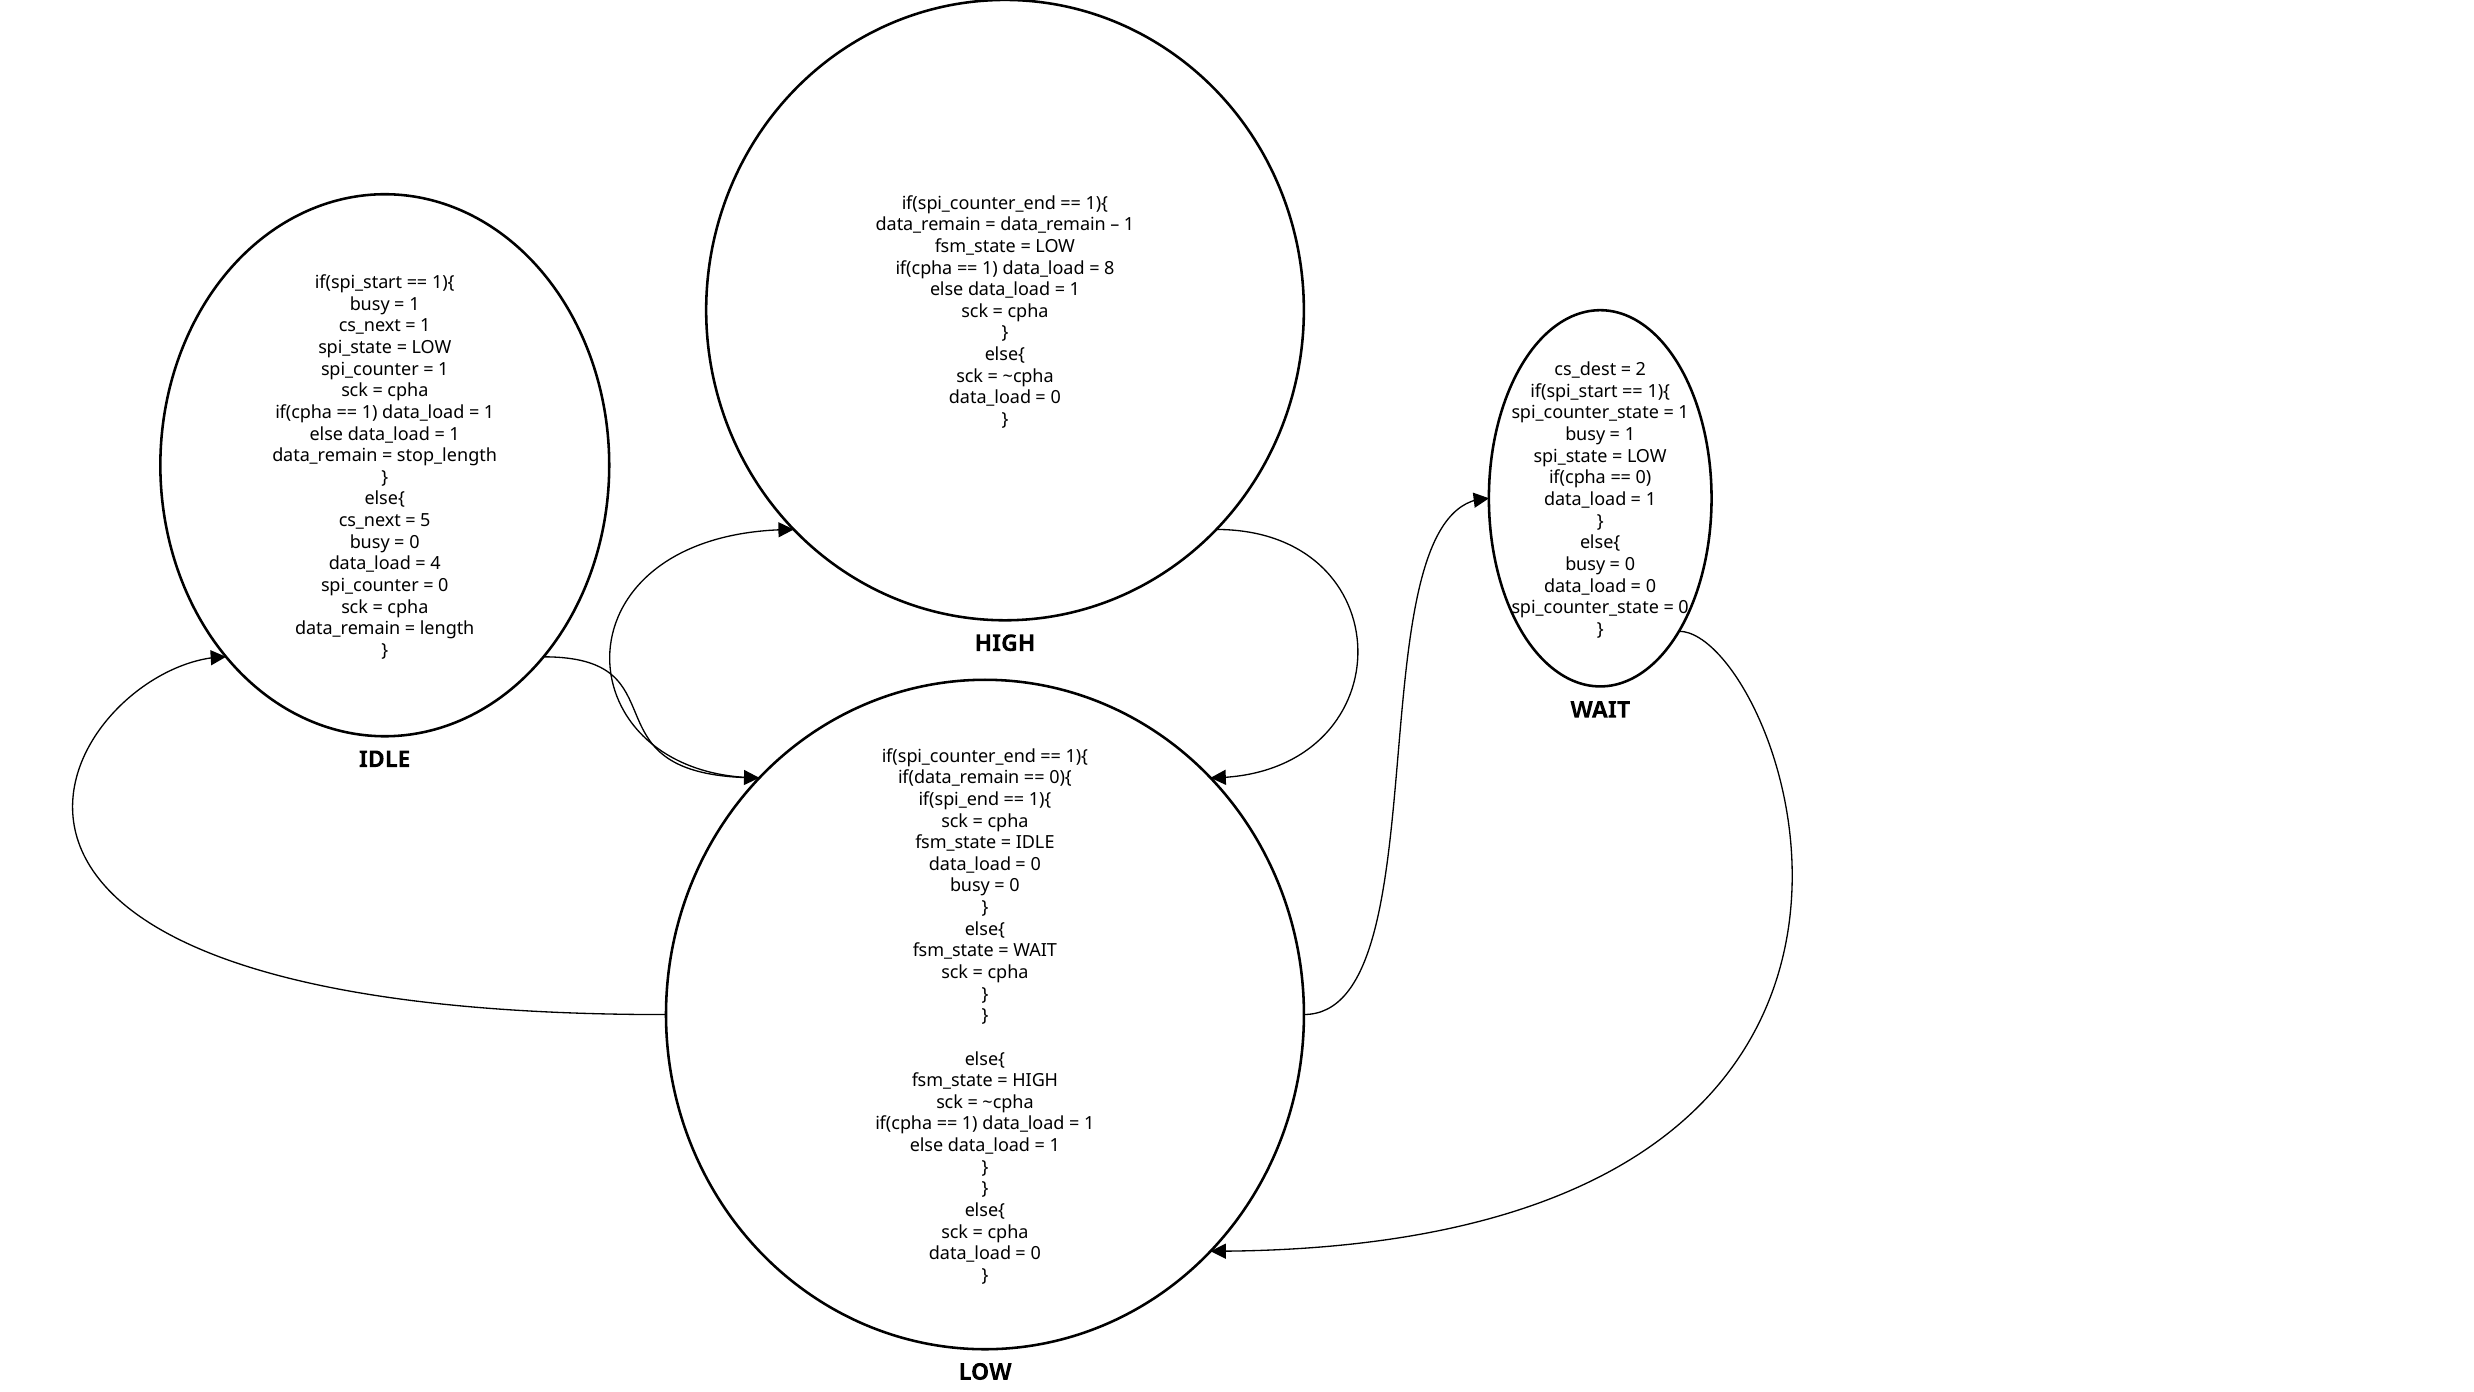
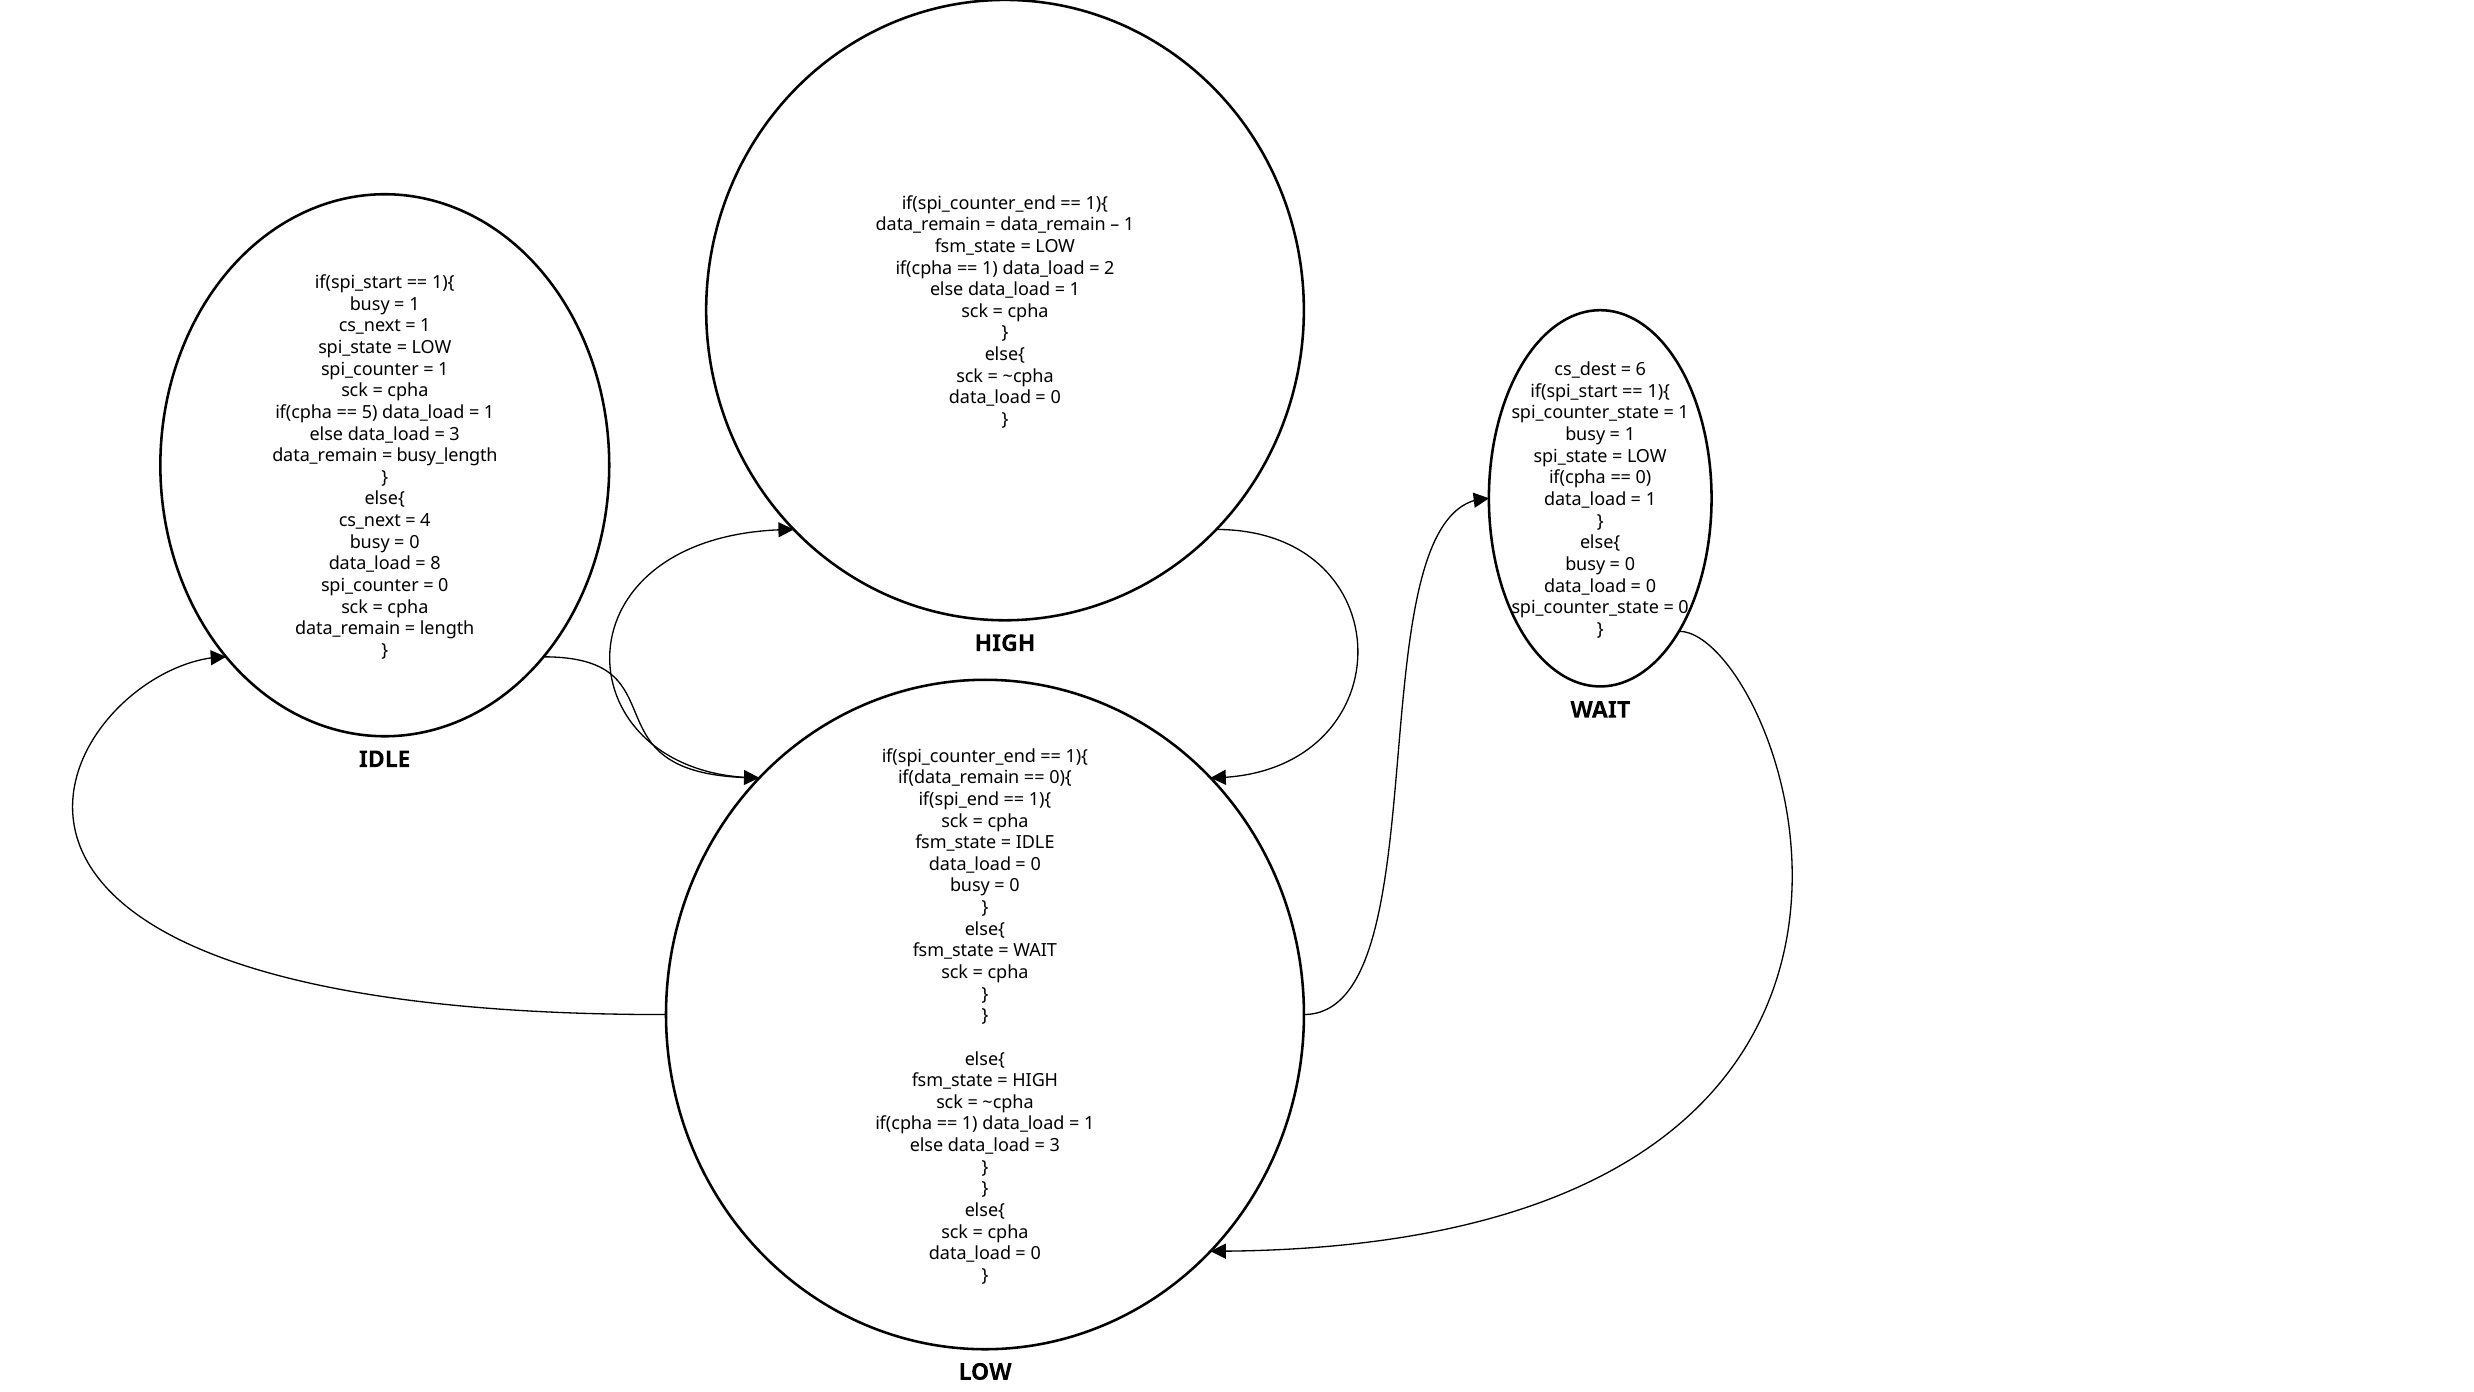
8: 8 -> 2 (1109, 268)
2: 2 -> 6 (1641, 370)
1: 1 -> 5 (370, 412)
1: 1 -> 3 (455, 434)
stop_length: stop_length -> busy_length (447, 456)
5: 5 -> 4 (425, 520)
4: 4 -> 8 (436, 564)
1: 1 -> 3 (1055, 1145)
